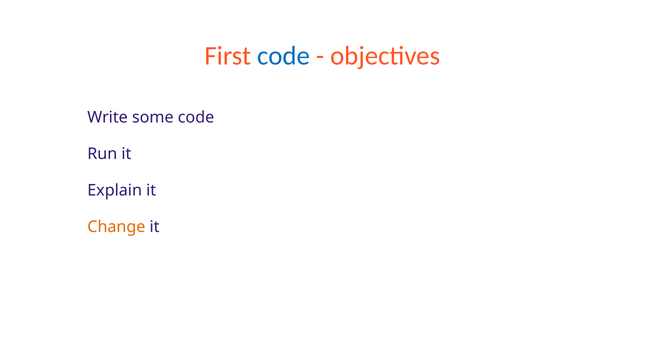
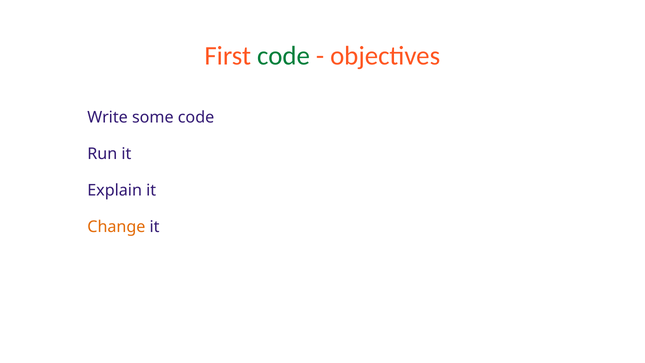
code colour: blue -> green (283, 56)
